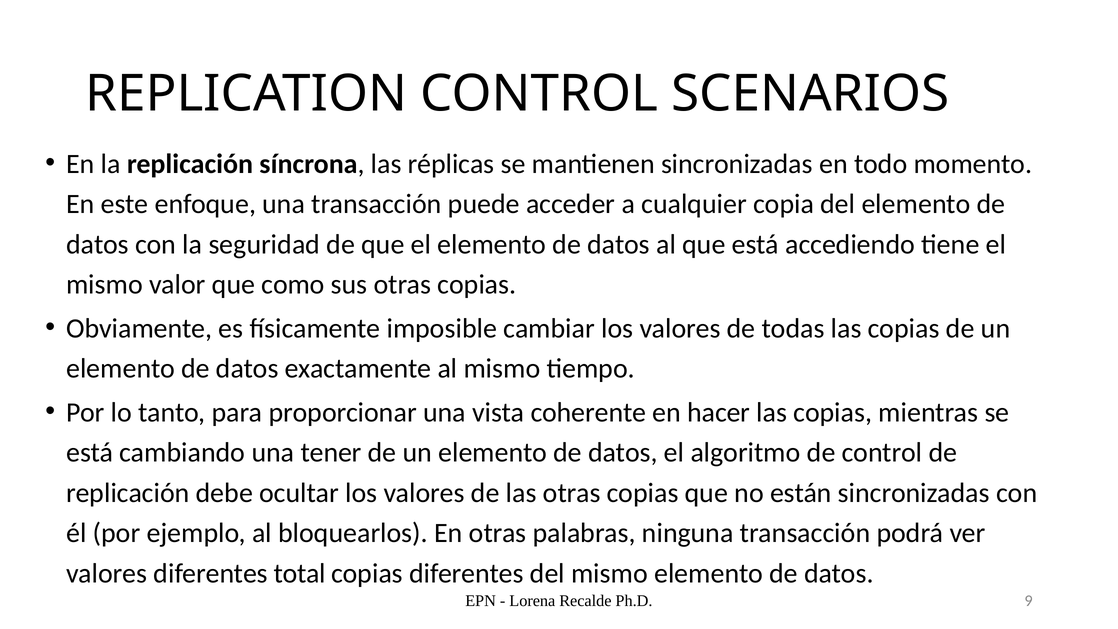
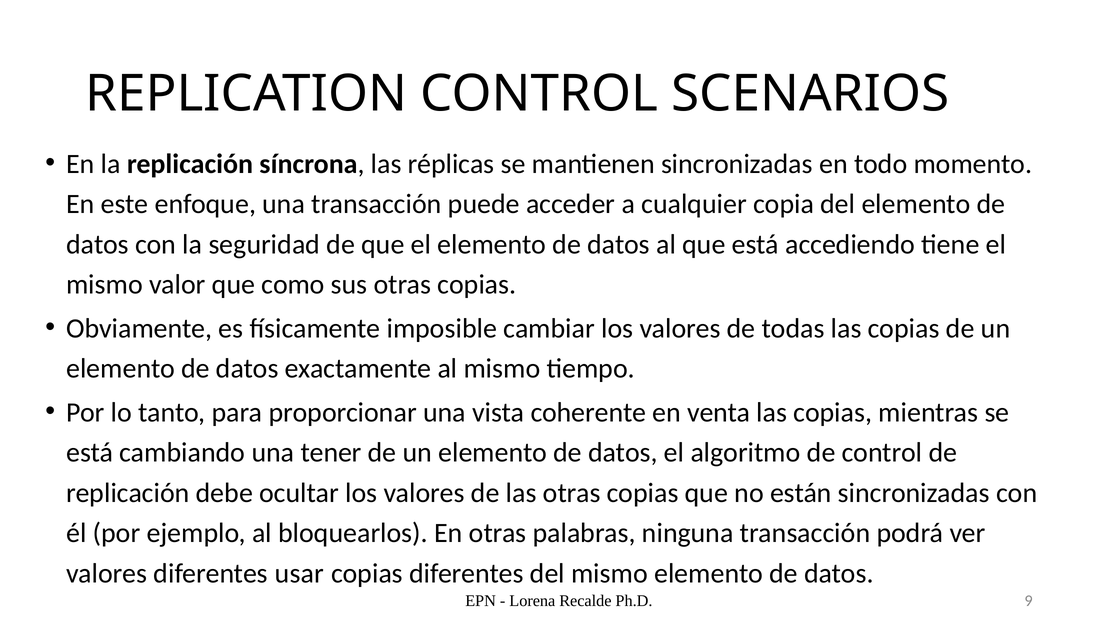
hacer: hacer -> venta (719, 412)
total: total -> usar (299, 573)
